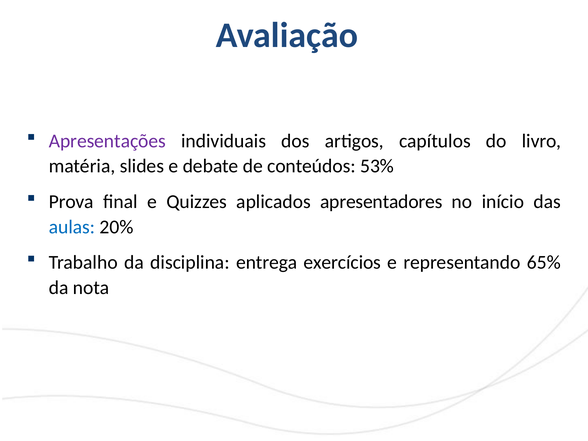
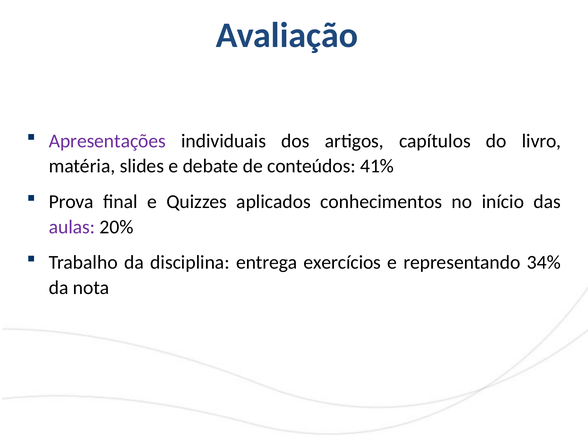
53%: 53% -> 41% (377, 166)
apresentadores: apresentadores -> conhecimentos (381, 202)
aulas colour: blue -> purple (72, 227)
65%: 65% -> 34% (544, 263)
